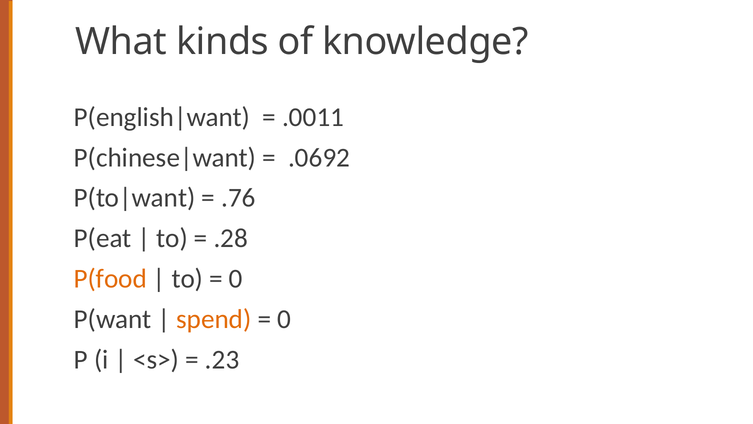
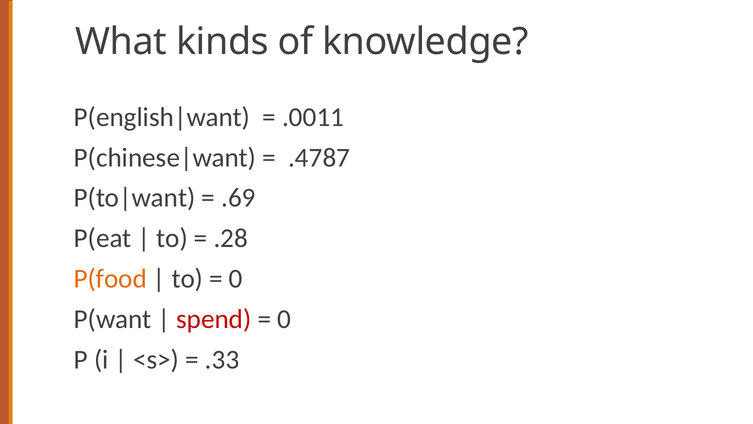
.0692: .0692 -> .4787 (319, 157)
.76: .76 -> .69 (238, 198)
spend colour: orange -> red (214, 319)
.23: .23 -> .33 (222, 359)
